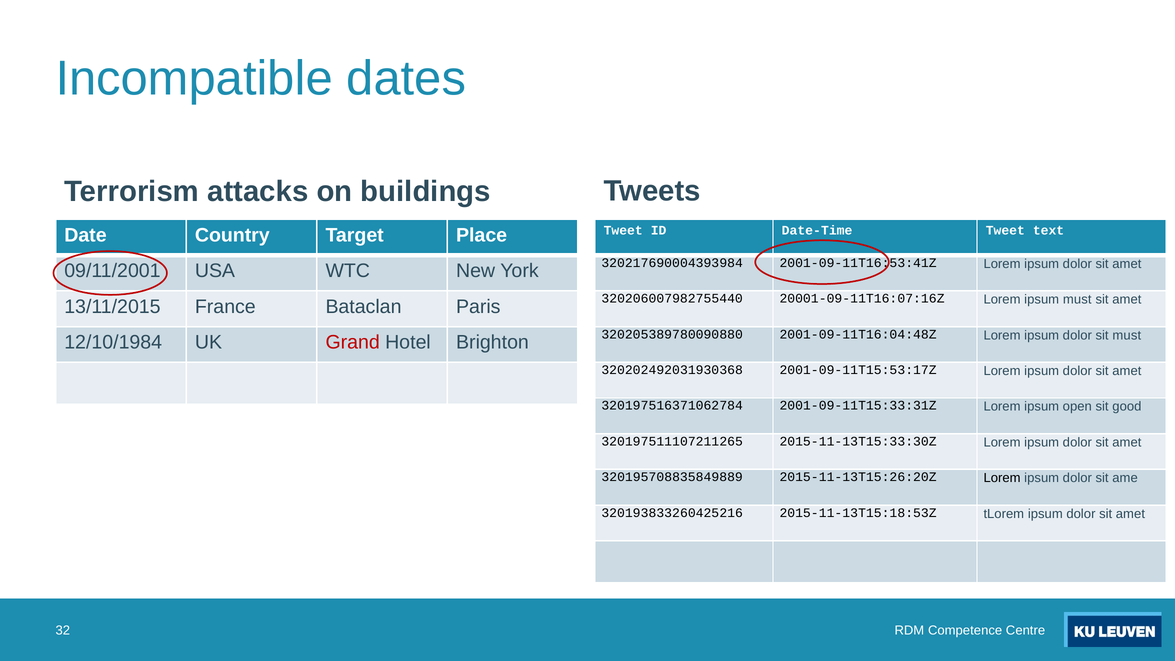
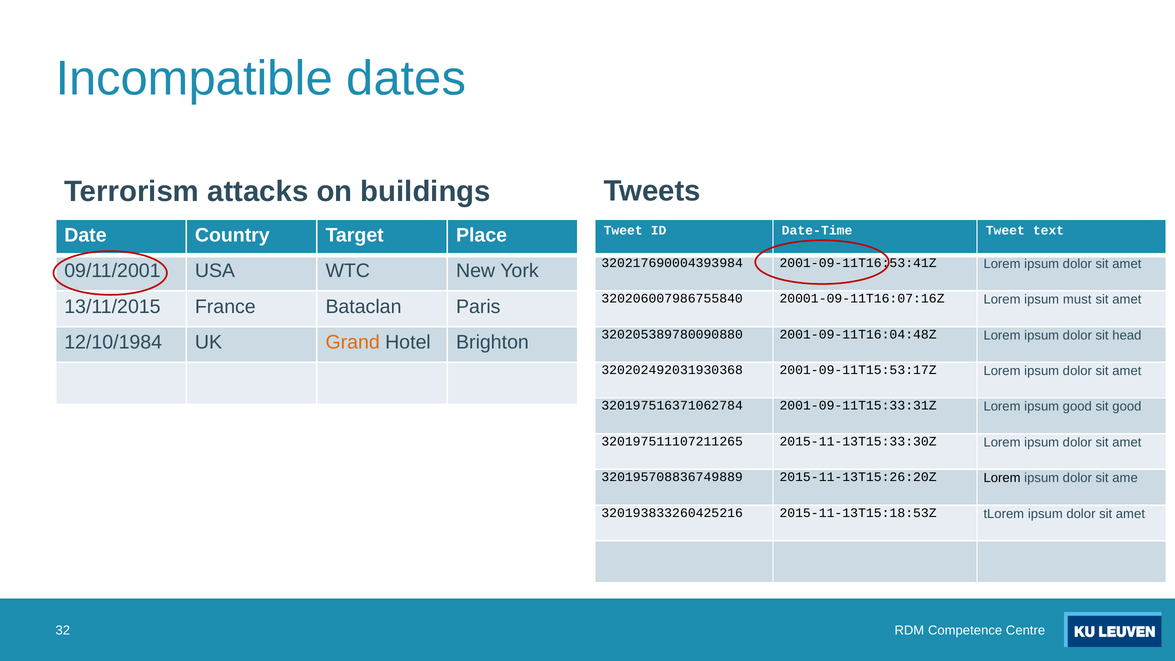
320206007982755440: 320206007982755440 -> 320206007986755840 (672, 299)
sit must: must -> head (1127, 335)
Grand colour: red -> orange (353, 342)
ipsum open: open -> good (1077, 407)
320195708835849889: 320195708835849889 -> 320195708836749889 (672, 477)
